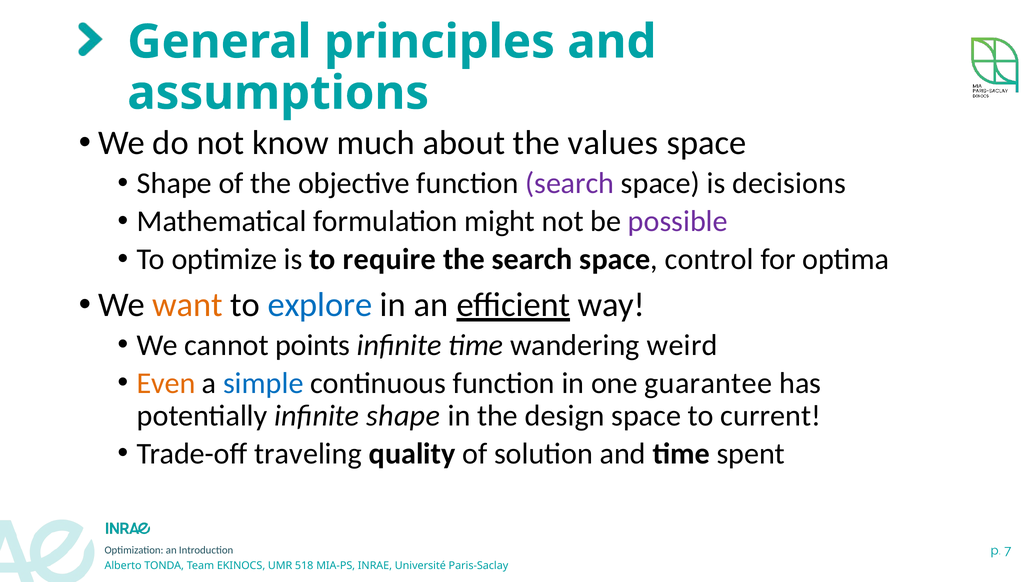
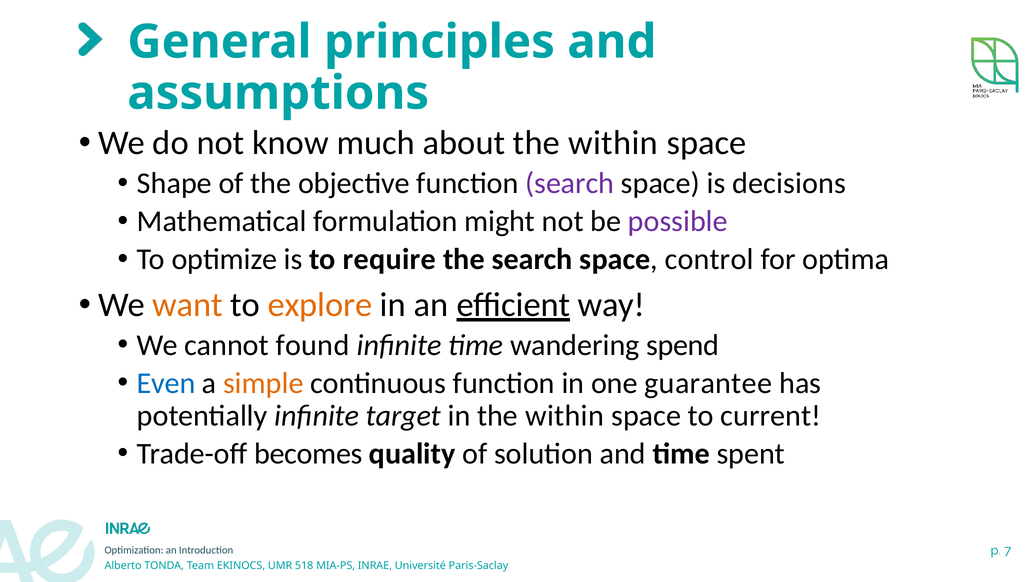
about the values: values -> within (613, 143)
explore colour: blue -> orange (320, 305)
points: points -> found (313, 345)
weird: weird -> spend (683, 345)
Even colour: orange -> blue (166, 383)
simple colour: blue -> orange (263, 383)
infinite shape: shape -> target (403, 415)
in the design: design -> within (565, 415)
traveling: traveling -> becomes (308, 453)
